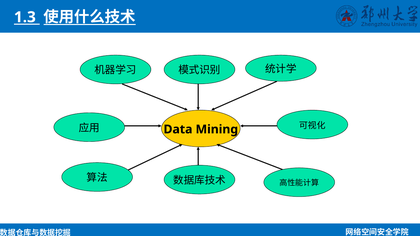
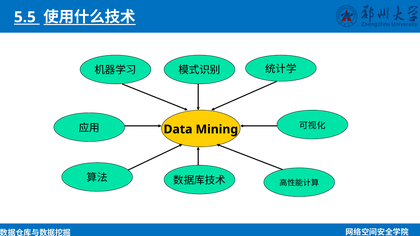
1.3: 1.3 -> 5.5 (25, 17)
